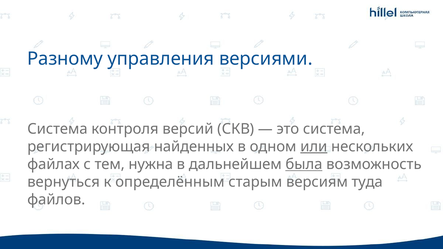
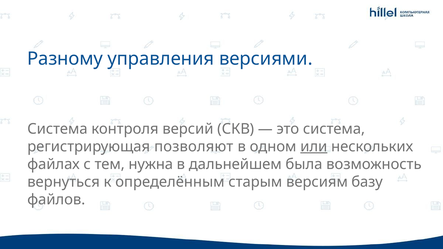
найденных: найденных -> позволяют (194, 147)
была underline: present -> none (304, 164)
туда: туда -> базу (367, 182)
